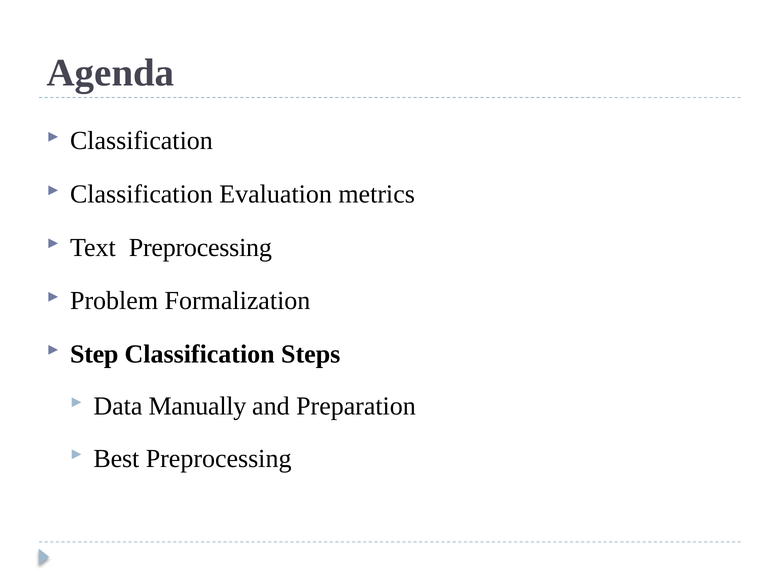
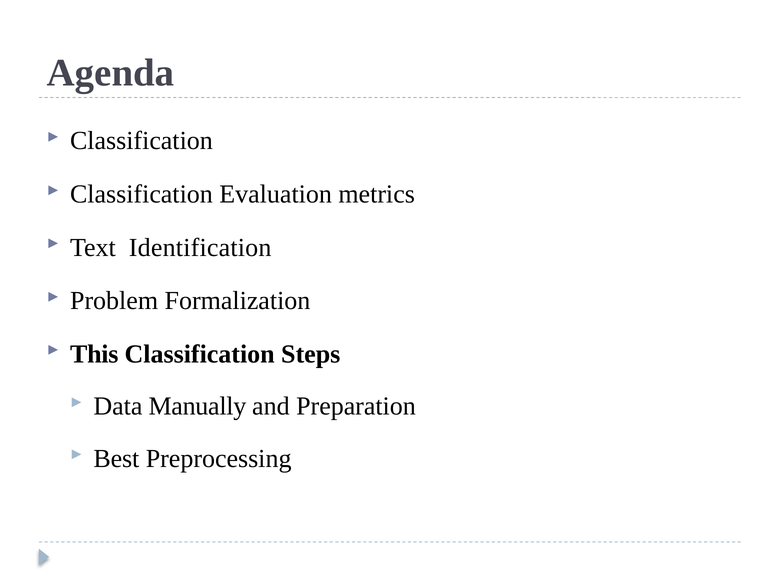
Text Preprocessing: Preprocessing -> Identification (200, 247)
Step: Step -> This (94, 354)
